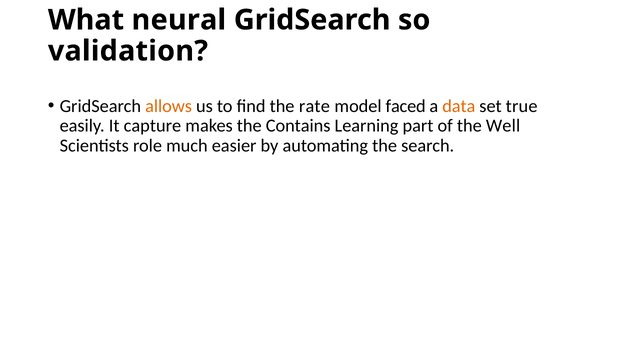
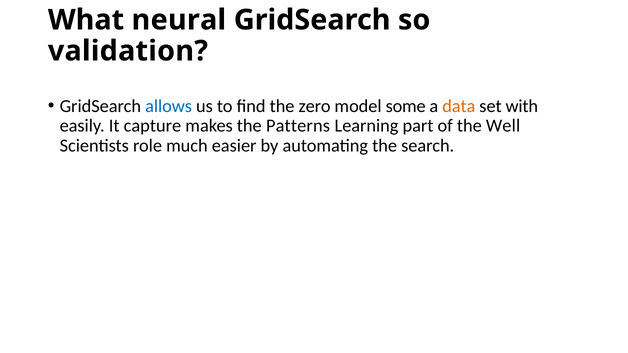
allows colour: orange -> blue (169, 106)
rate: rate -> zero (315, 106)
faced: faced -> some (406, 106)
true: true -> with (522, 106)
Contains: Contains -> Patterns (298, 126)
